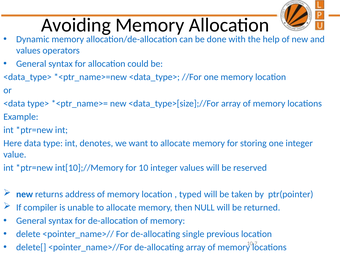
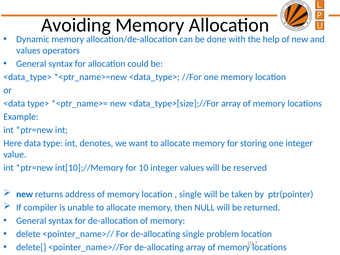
typed: typed -> single (190, 194)
previous: previous -> problem (223, 234)
